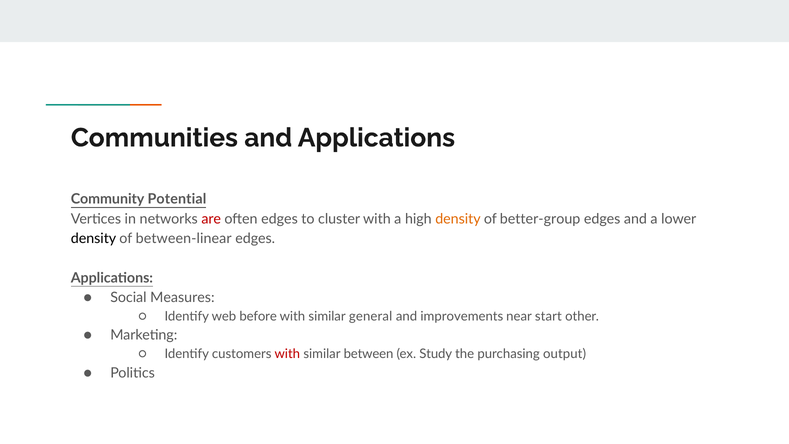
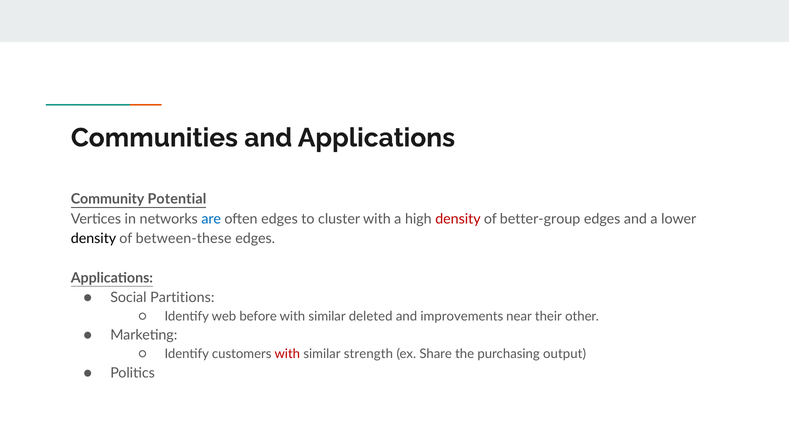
are colour: red -> blue (211, 219)
density colour: orange -> red (458, 219)
between-linear: between-linear -> between-these (184, 238)
Measures: Measures -> Partitions (182, 297)
general: general -> deleted (371, 316)
start: start -> their (548, 316)
between: between -> strength (368, 354)
Study: Study -> Share (436, 354)
